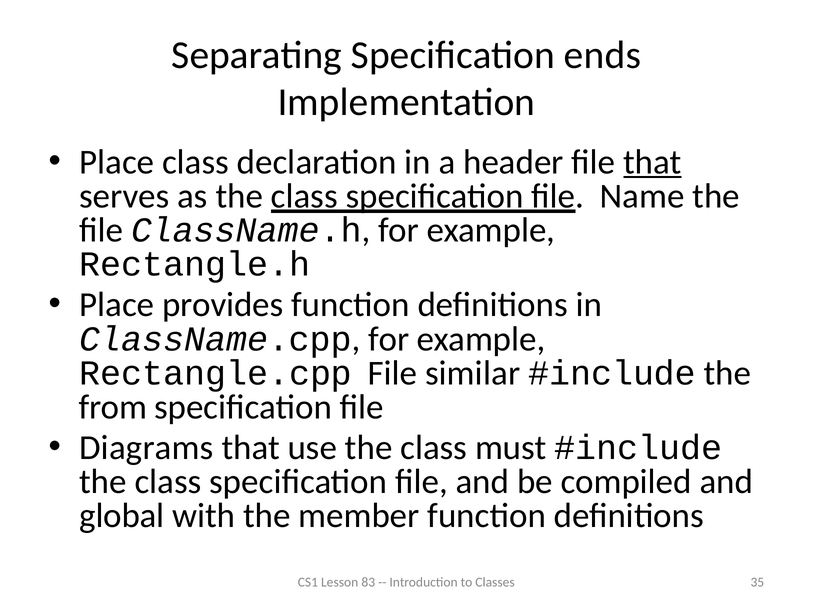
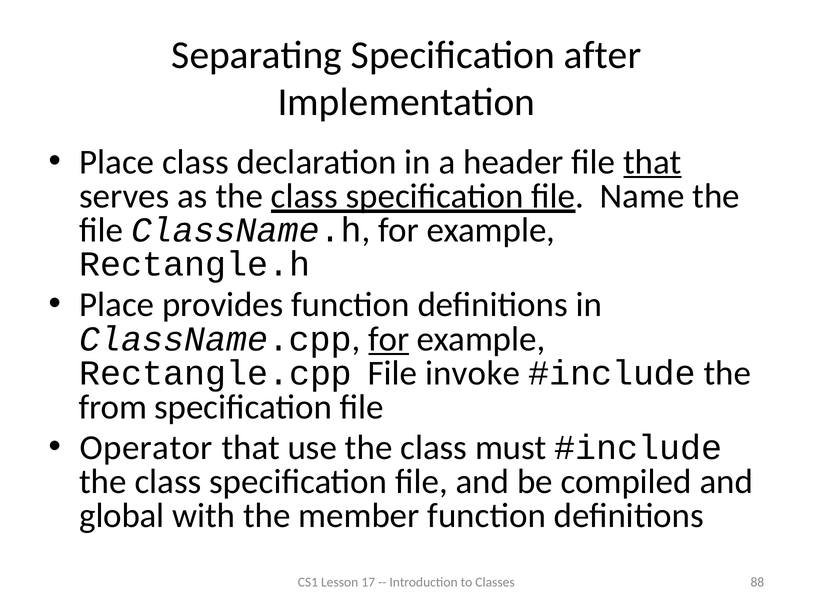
ends: ends -> after (603, 55)
for underline: none -> present (389, 339)
similar: similar -> invoke (473, 373)
Diagrams: Diagrams -> Operator (146, 447)
83: 83 -> 17 (368, 582)
35: 35 -> 88 (757, 582)
